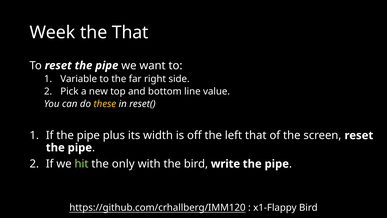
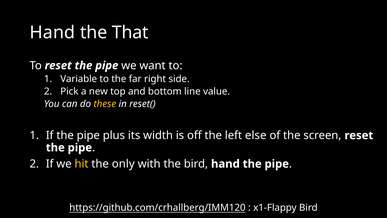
Week: Week -> Hand (52, 33)
left that: that -> else (256, 135)
hit colour: light green -> yellow (82, 164)
bird write: write -> hand (225, 164)
